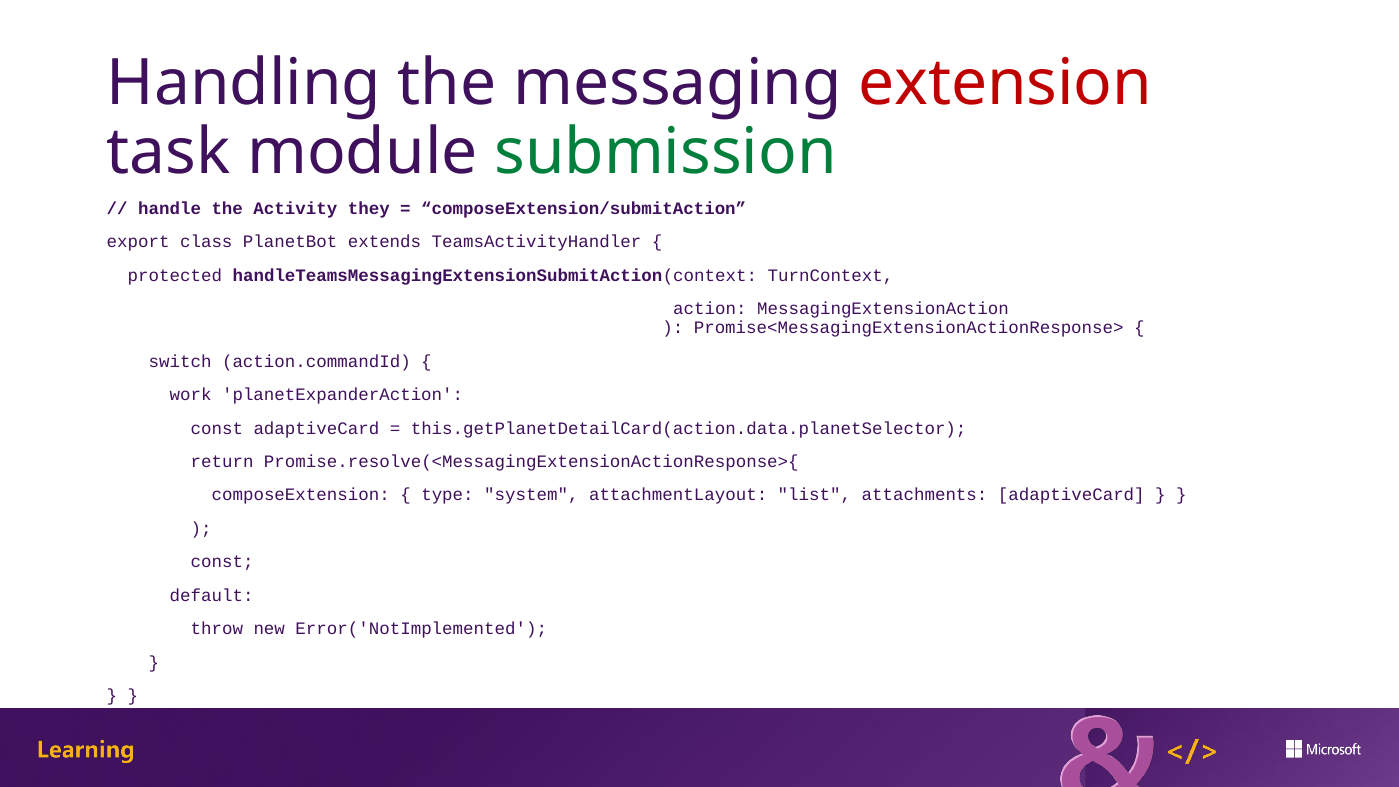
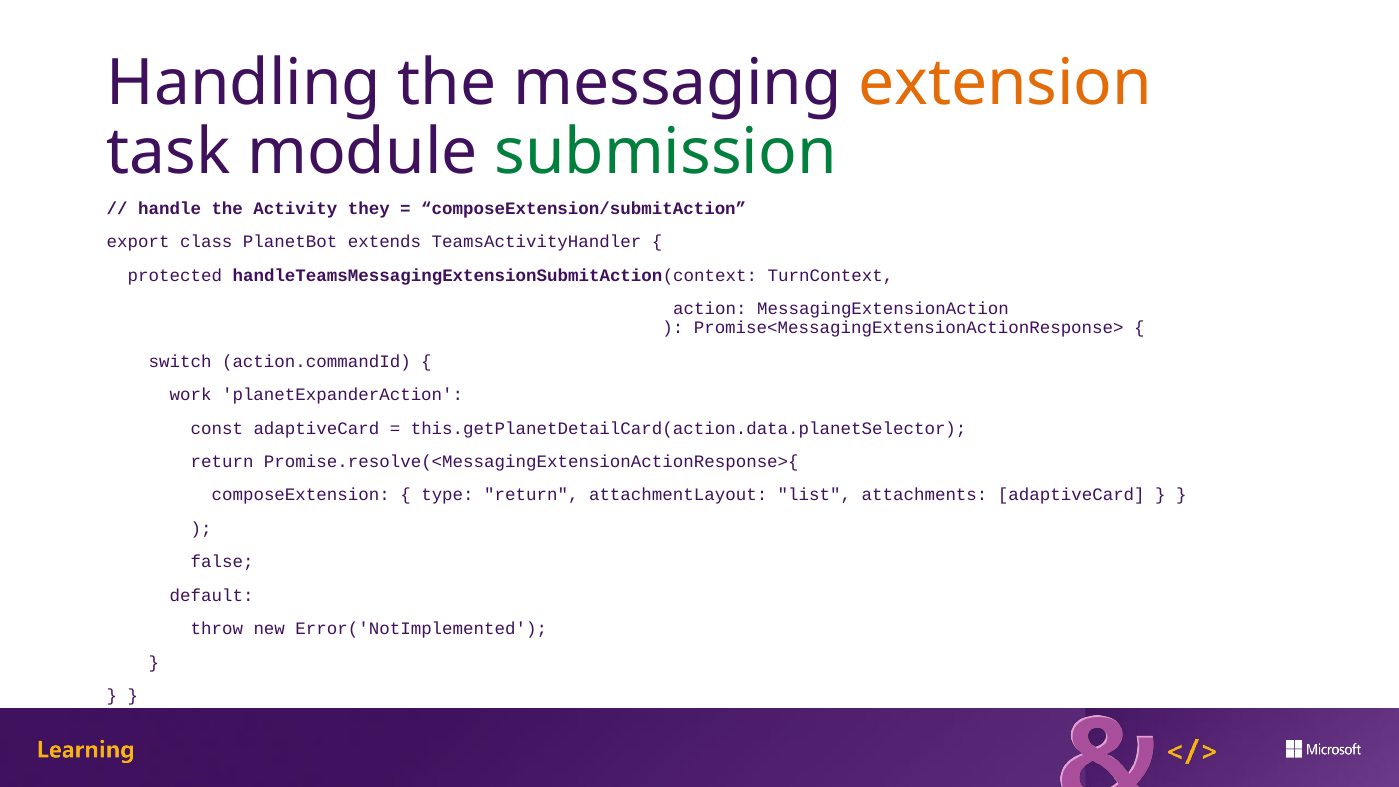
extension colour: red -> orange (1005, 83)
type system: system -> return (531, 495)
const: const -> false (222, 562)
